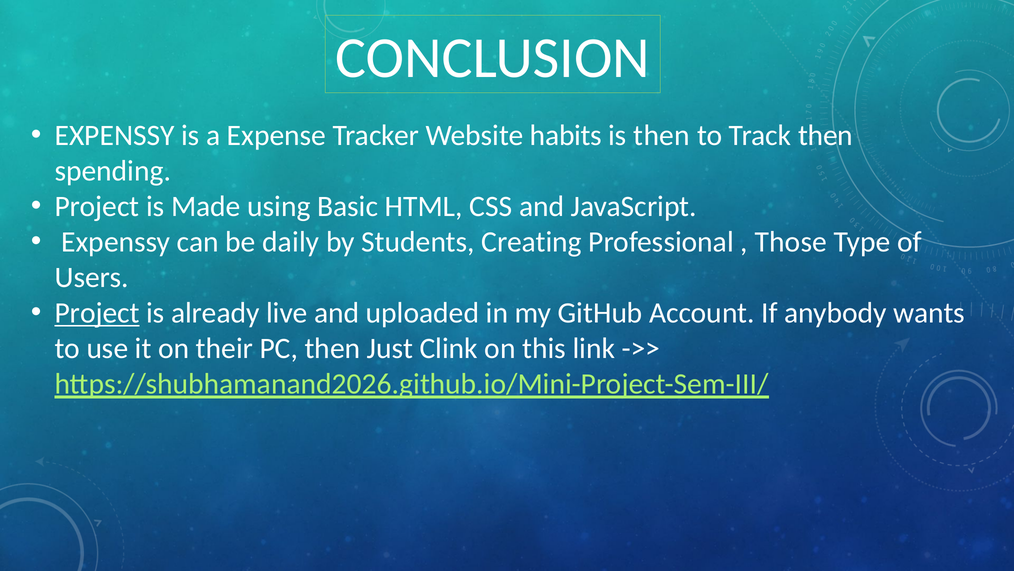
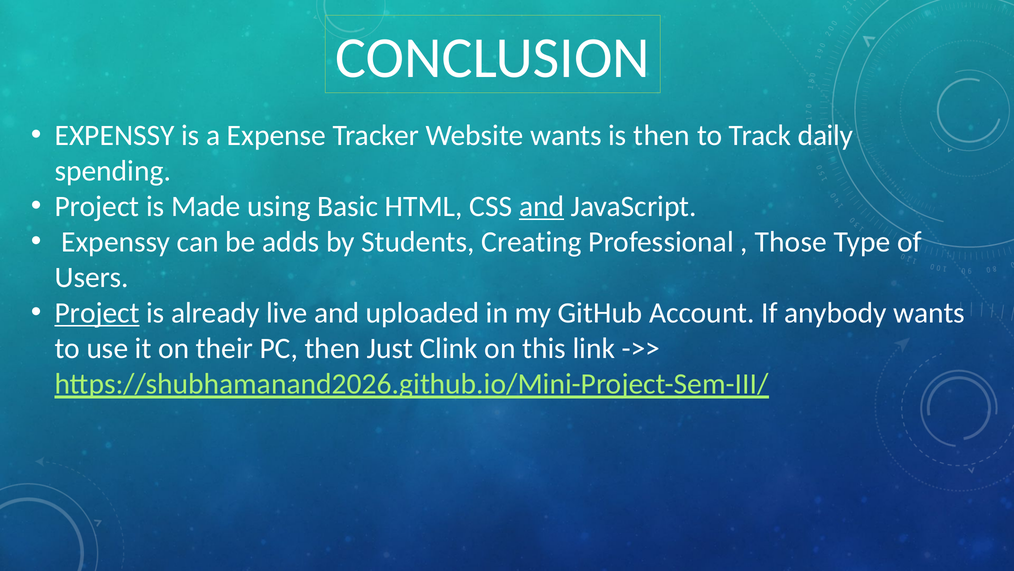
Website habits: habits -> wants (566, 135)
Track then: then -> daily (826, 135)
and underline: none -> present (542, 206)
daily: daily -> adds (291, 242)
